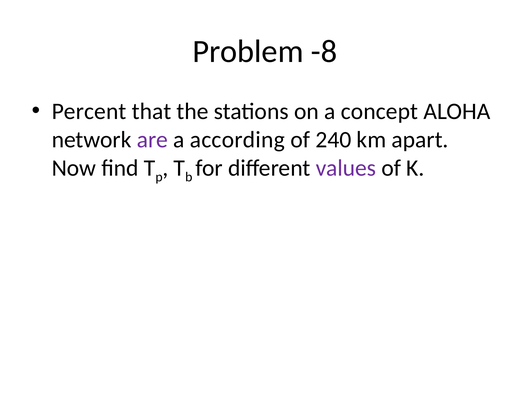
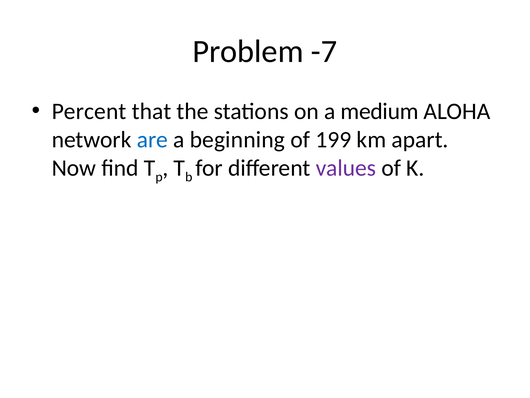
-8: -8 -> -7 (324, 51)
concept: concept -> medium (380, 111)
are colour: purple -> blue (152, 139)
according: according -> beginning (237, 139)
240: 240 -> 199 (333, 139)
